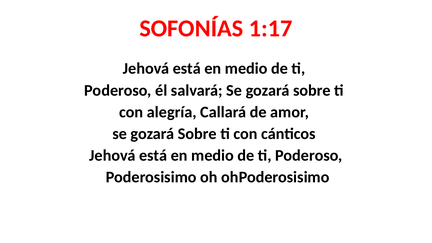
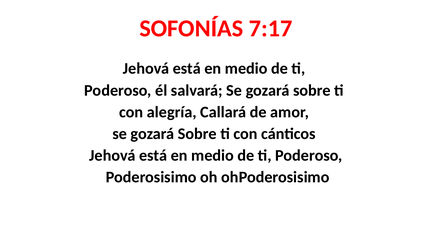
1:17: 1:17 -> 7:17 (271, 28)
